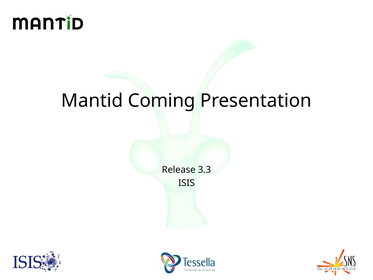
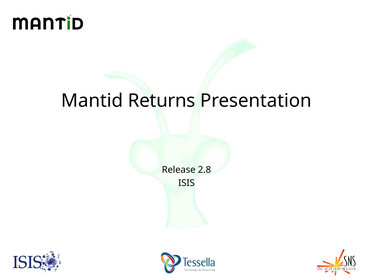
Coming: Coming -> Returns (162, 101)
3.3: 3.3 -> 2.8 (204, 170)
